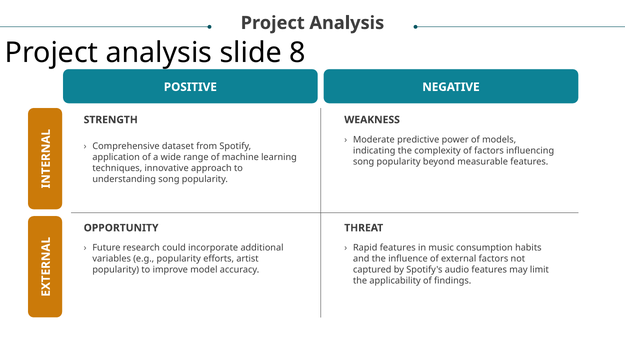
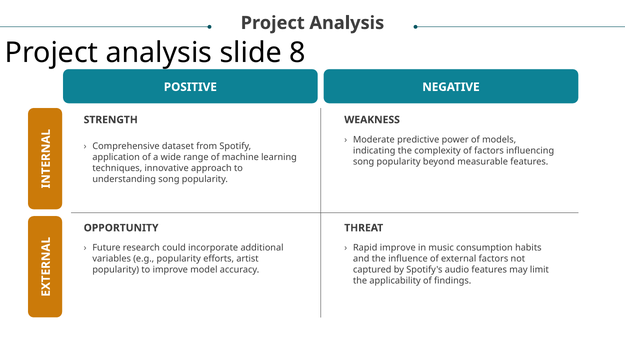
Rapid features: features -> improve (398, 248)
